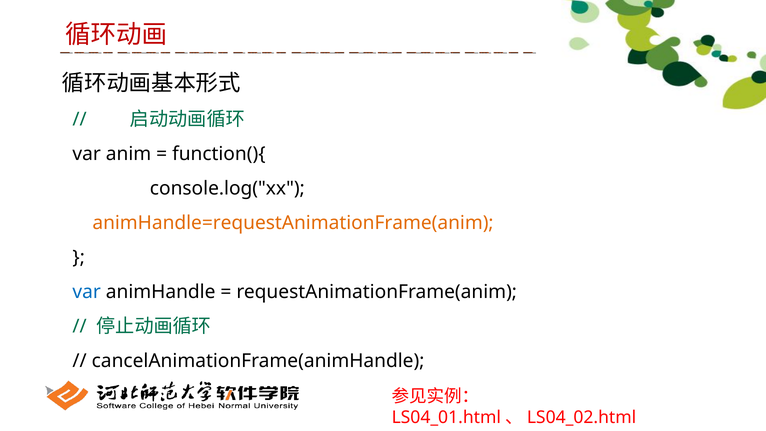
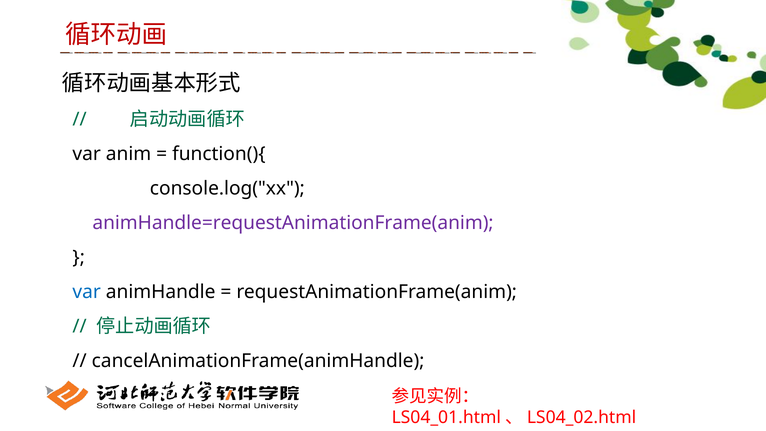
animHandle=requestAnimationFrame(anim colour: orange -> purple (293, 223)
